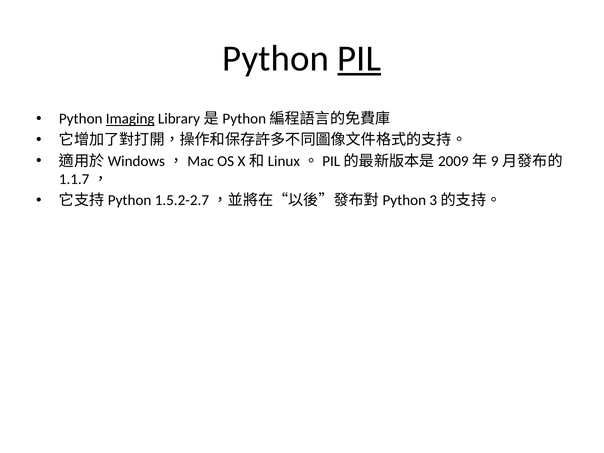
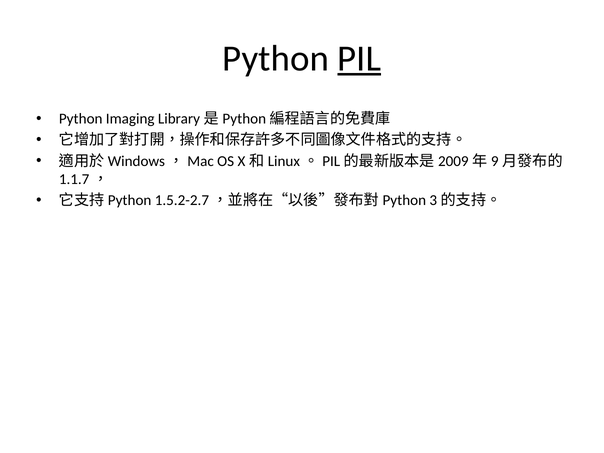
Imaging underline: present -> none (130, 119)
